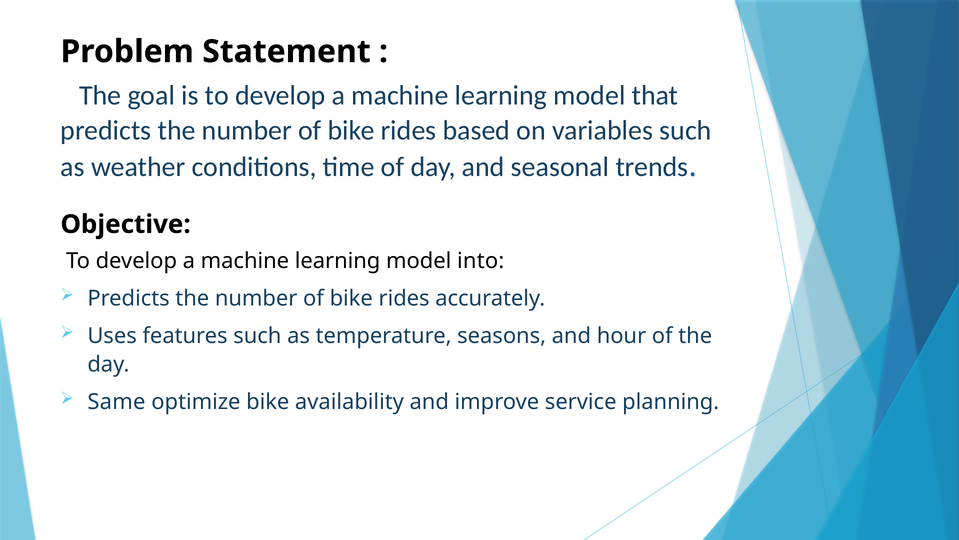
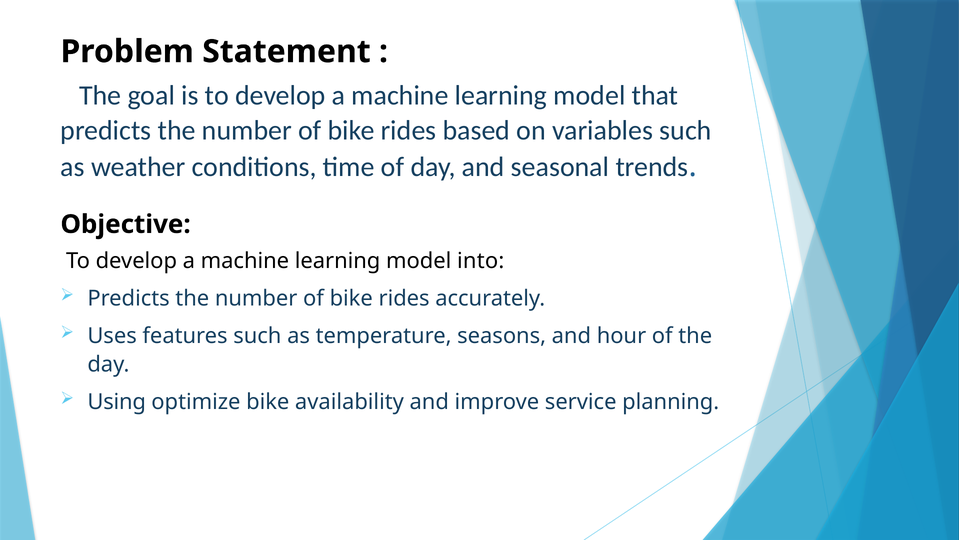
Same: Same -> Using (117, 401)
